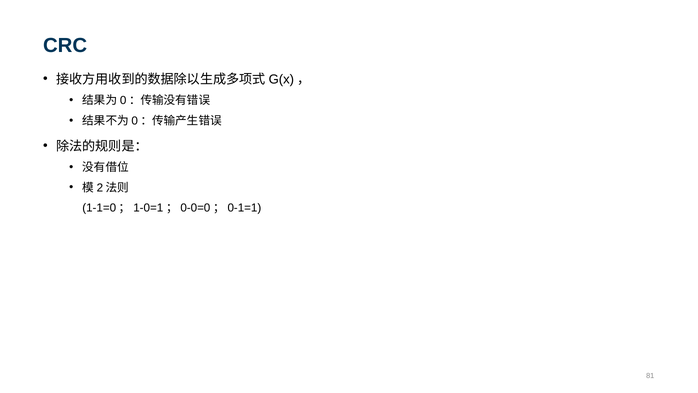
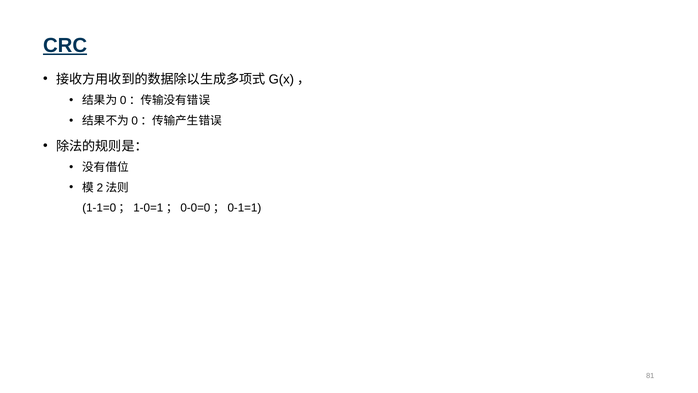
CRC underline: none -> present (65, 45)
